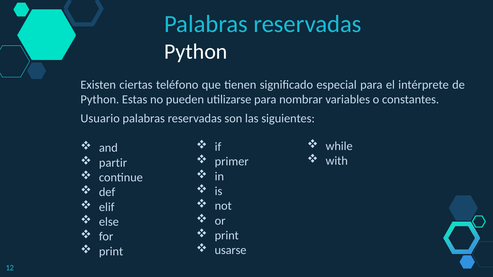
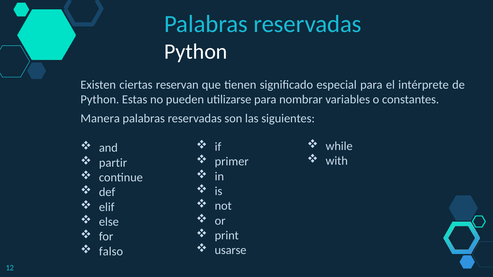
teléfono: teléfono -> reservan (177, 85)
Usuario: Usuario -> Manera (100, 119)
print: print -> falso (111, 252)
